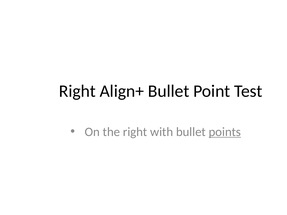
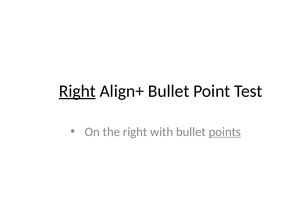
Right underline: none -> present (77, 91)
